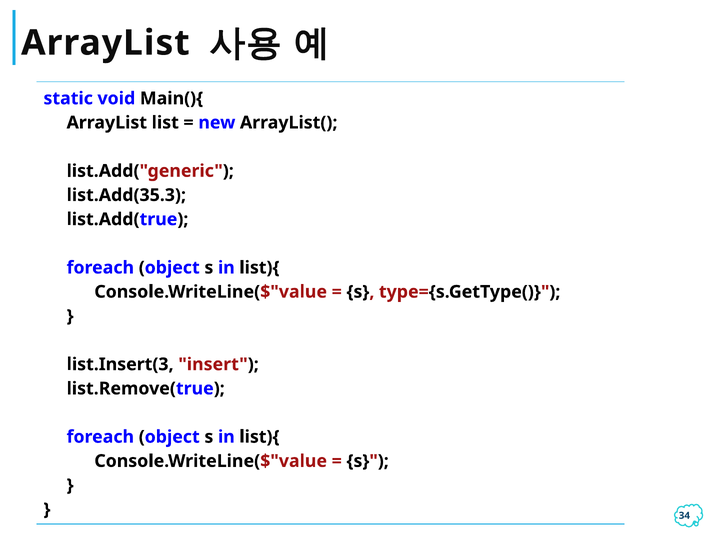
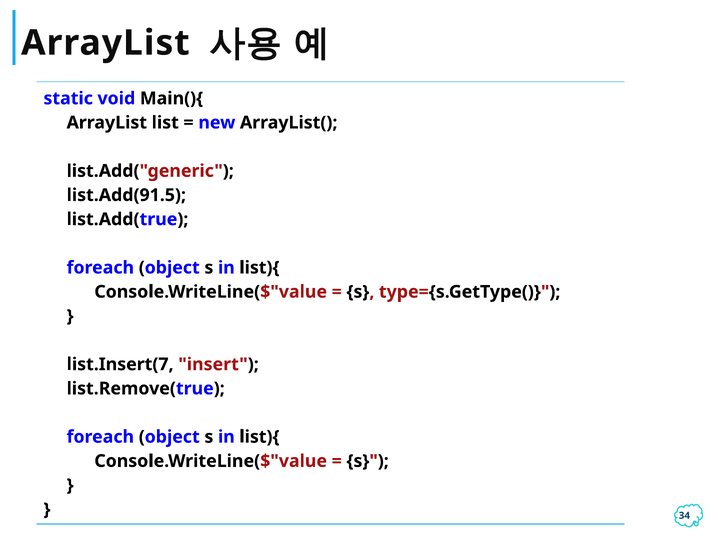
list.Add(35.3: list.Add(35.3 -> list.Add(91.5 (126, 195)
list.Insert(3: list.Insert(3 -> list.Insert(7 (120, 365)
